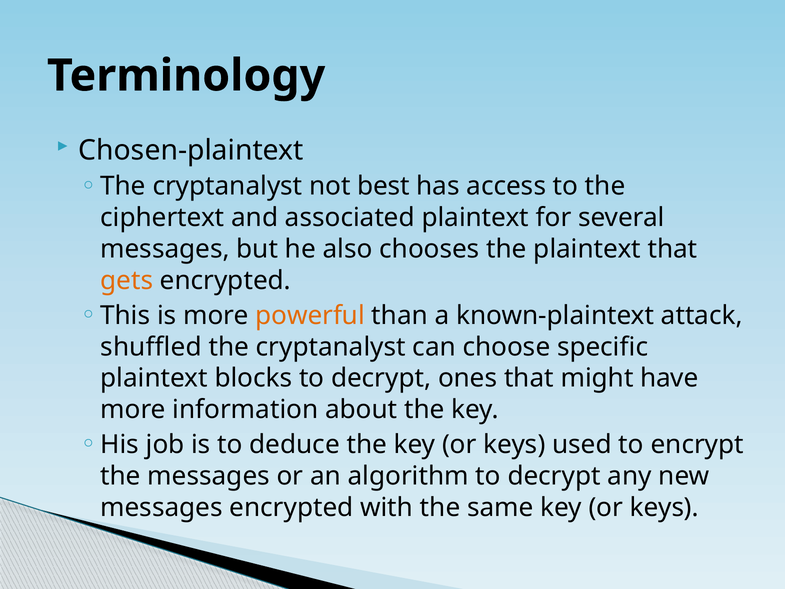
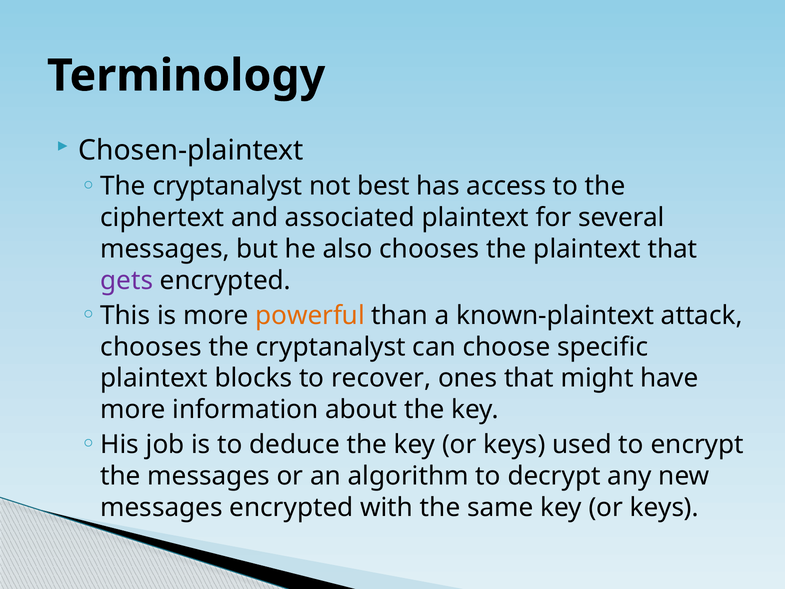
gets colour: orange -> purple (127, 280)
shuffled: shuffled -> chooses (151, 347)
blocks to decrypt: decrypt -> recover (381, 378)
